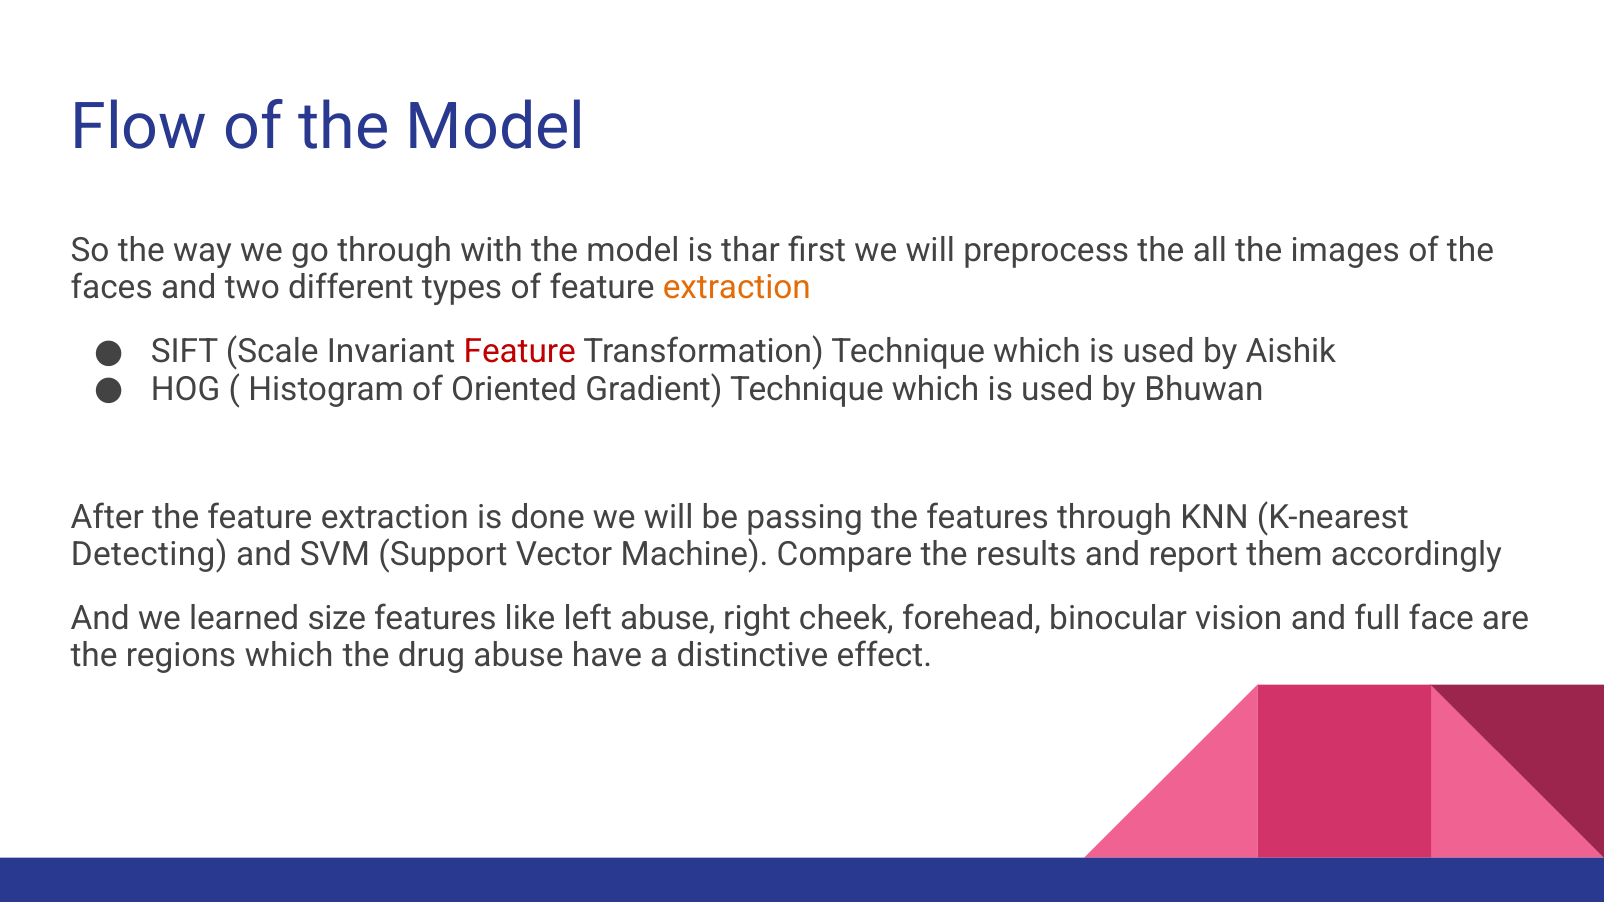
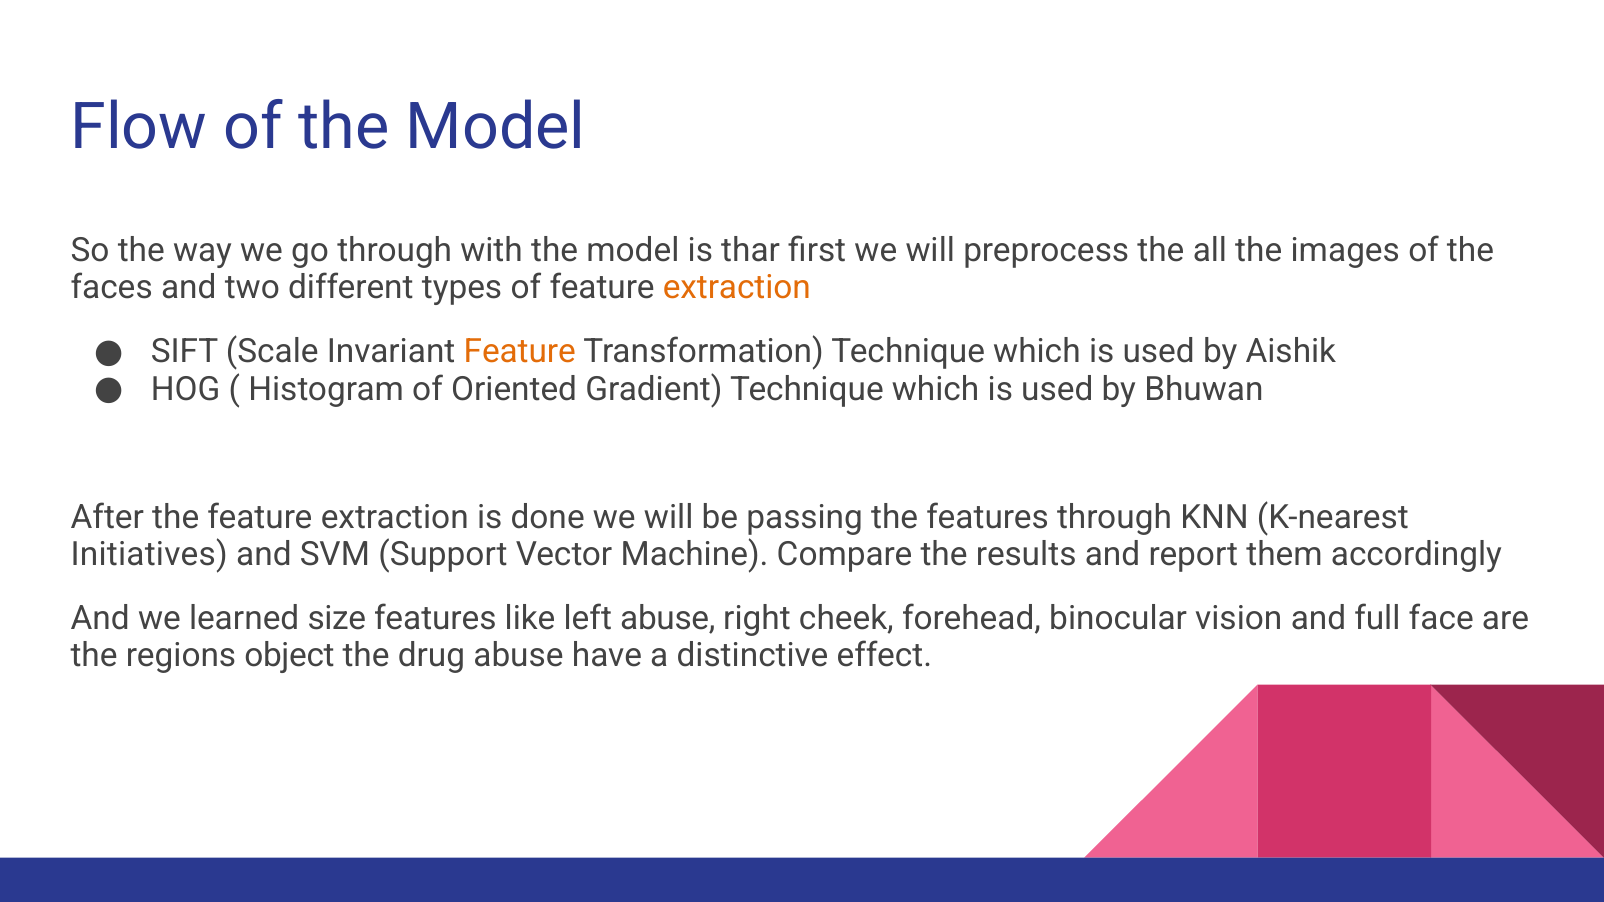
Feature colour: red -> orange (520, 352)
Detecting: Detecting -> Initiatives (149, 555)
regions which: which -> object (289, 656)
